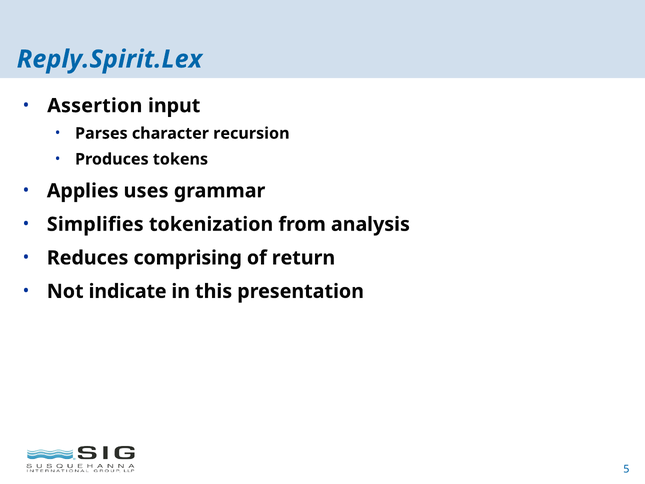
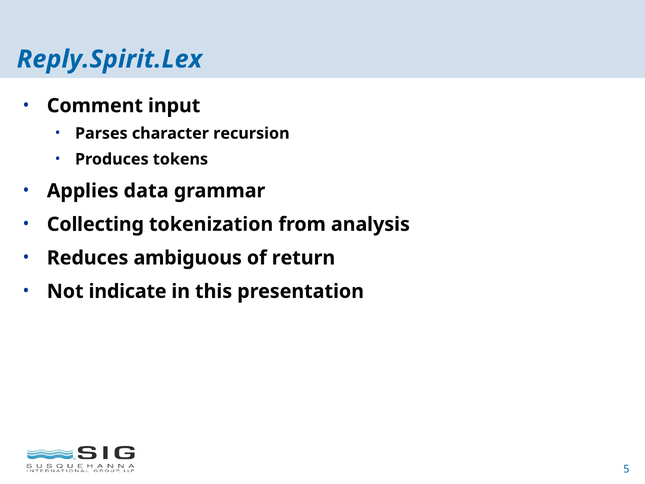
Assertion: Assertion -> Comment (95, 106)
uses: uses -> data (146, 191)
Simplifies: Simplifies -> Collecting (95, 224)
comprising: comprising -> ambiguous (188, 258)
